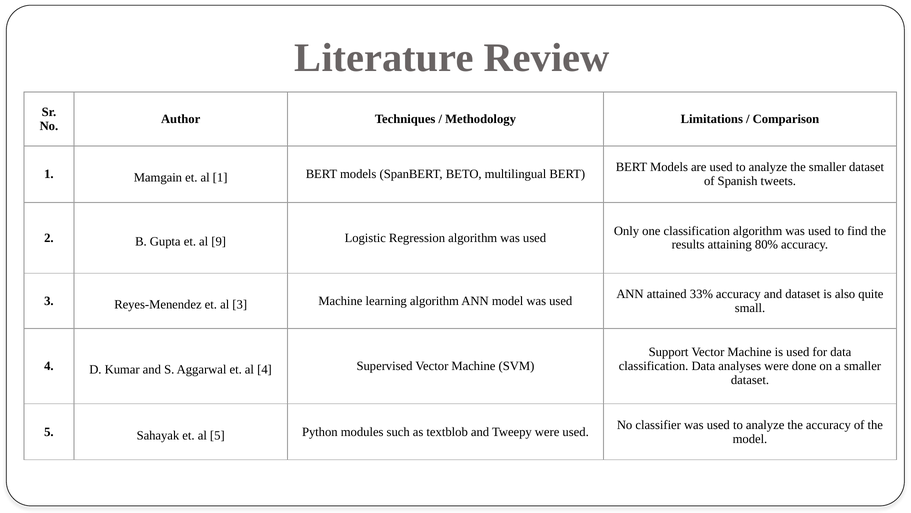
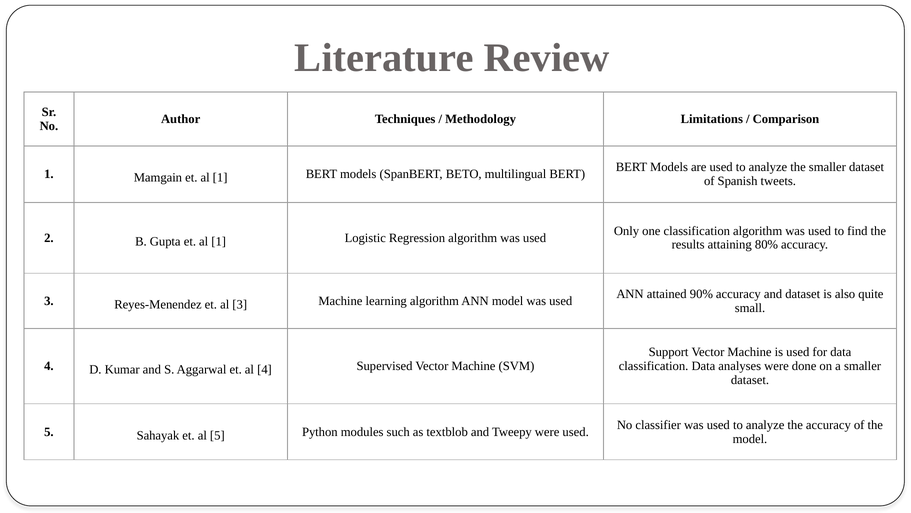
Gupta et al 9: 9 -> 1 (219, 241)
33%: 33% -> 90% (701, 294)
